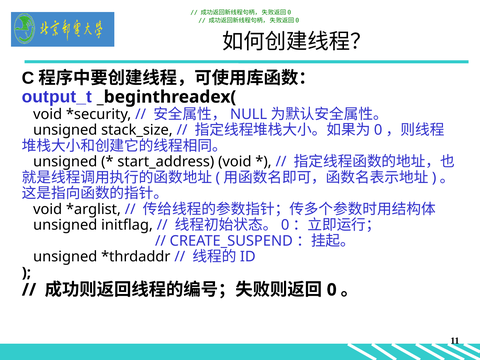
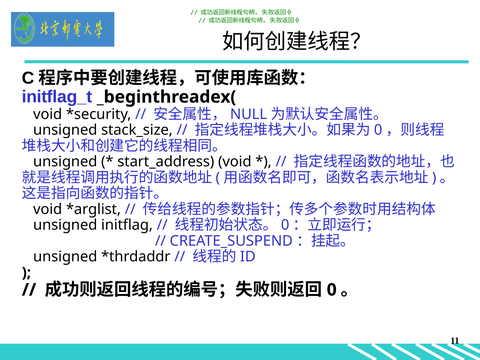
output_t: output_t -> initflag_t (57, 97)
